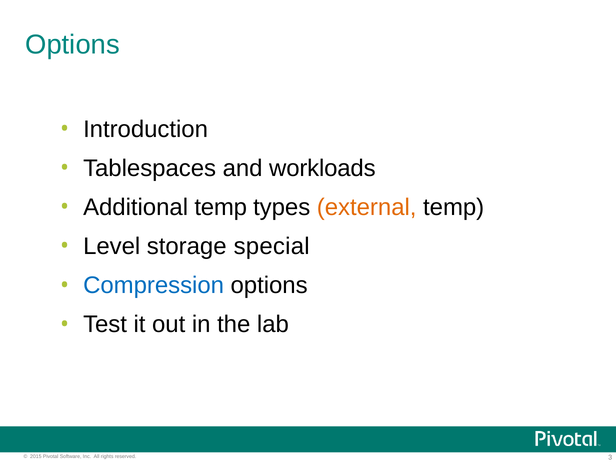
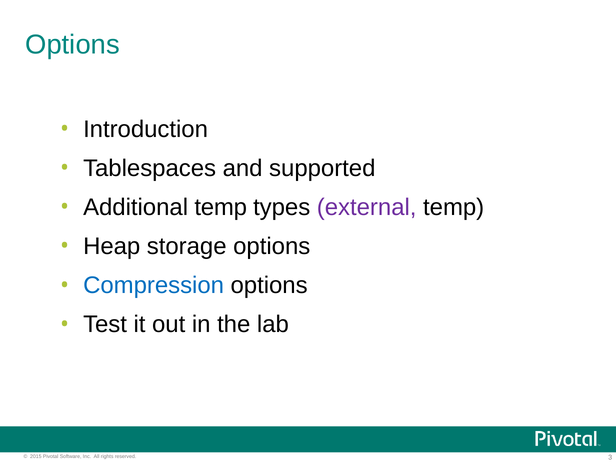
workloads: workloads -> supported (322, 168)
external colour: orange -> purple (367, 207)
Level: Level -> Heap (112, 246)
storage special: special -> options (272, 246)
